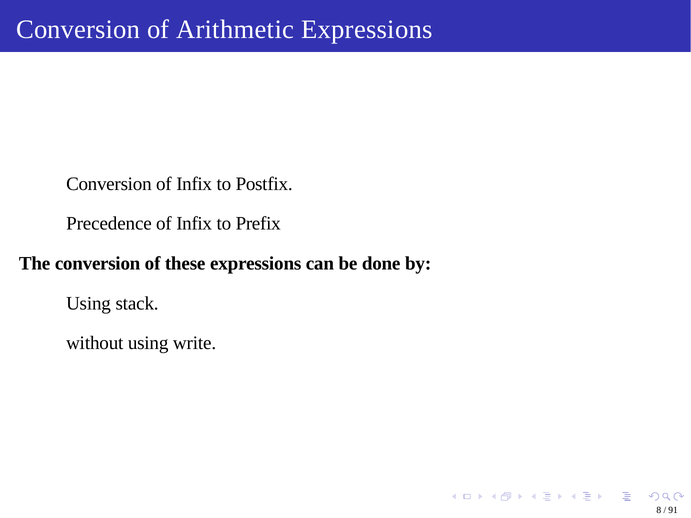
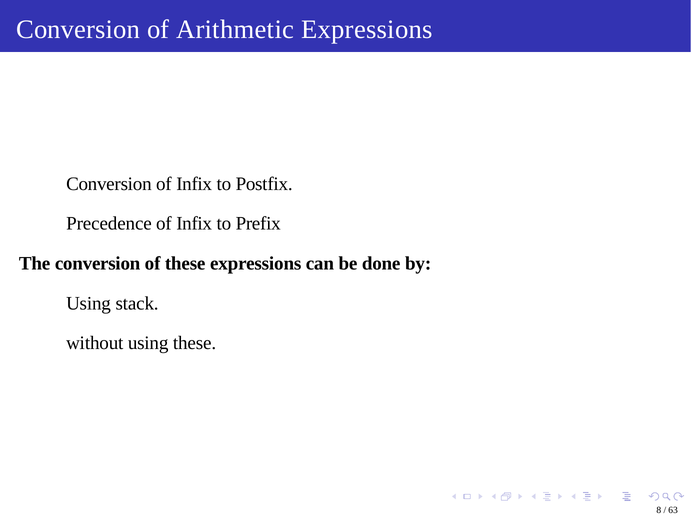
using write: write -> these (195, 344)
91: 91 -> 63 (673, 511)
